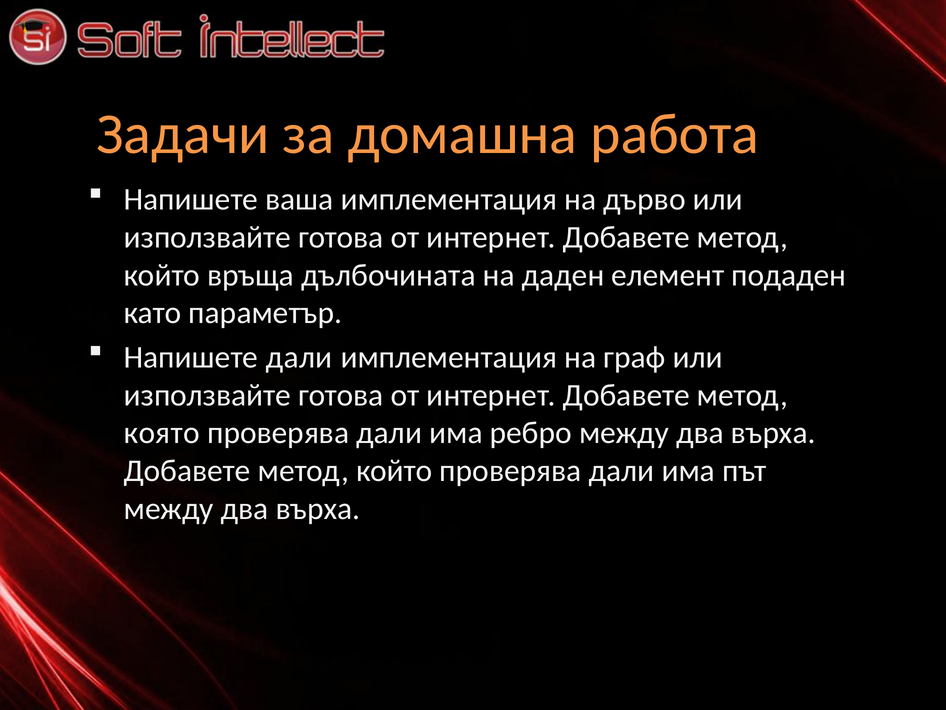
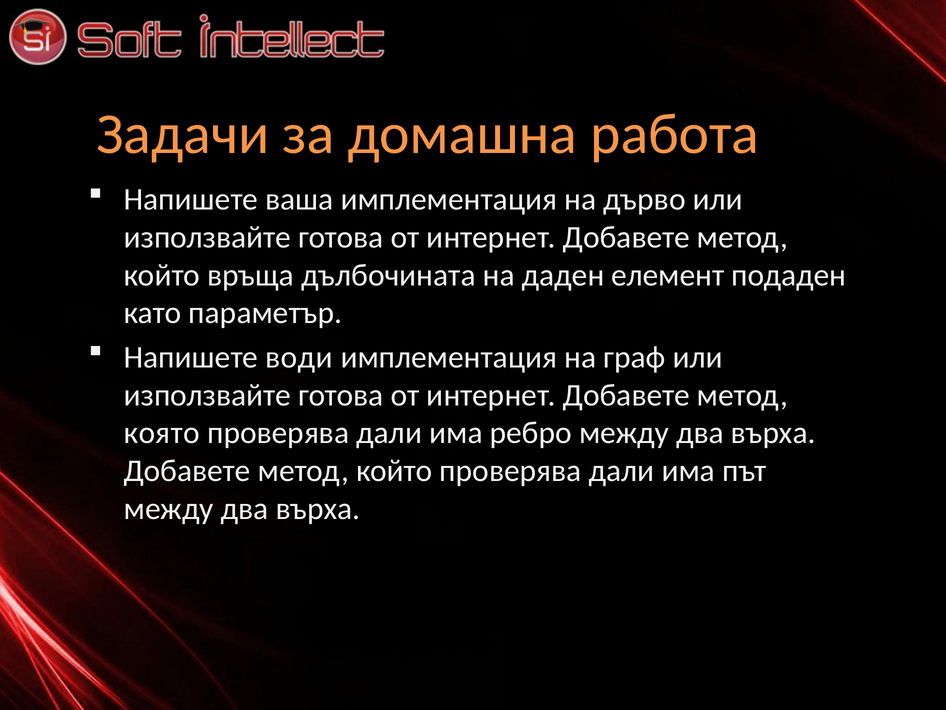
Напишете дали: дали -> води (299, 357)
